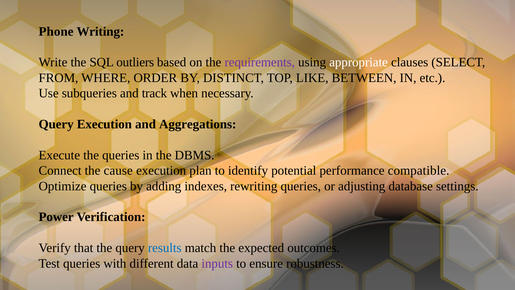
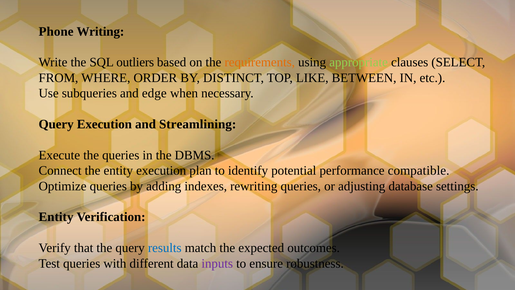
requirements colour: purple -> orange (260, 62)
appropriate colour: white -> light green (359, 62)
track: track -> edge (154, 93)
Aggregations: Aggregations -> Streamlining (198, 124)
the cause: cause -> entity (118, 170)
Power: Power -> Entity (56, 217)
